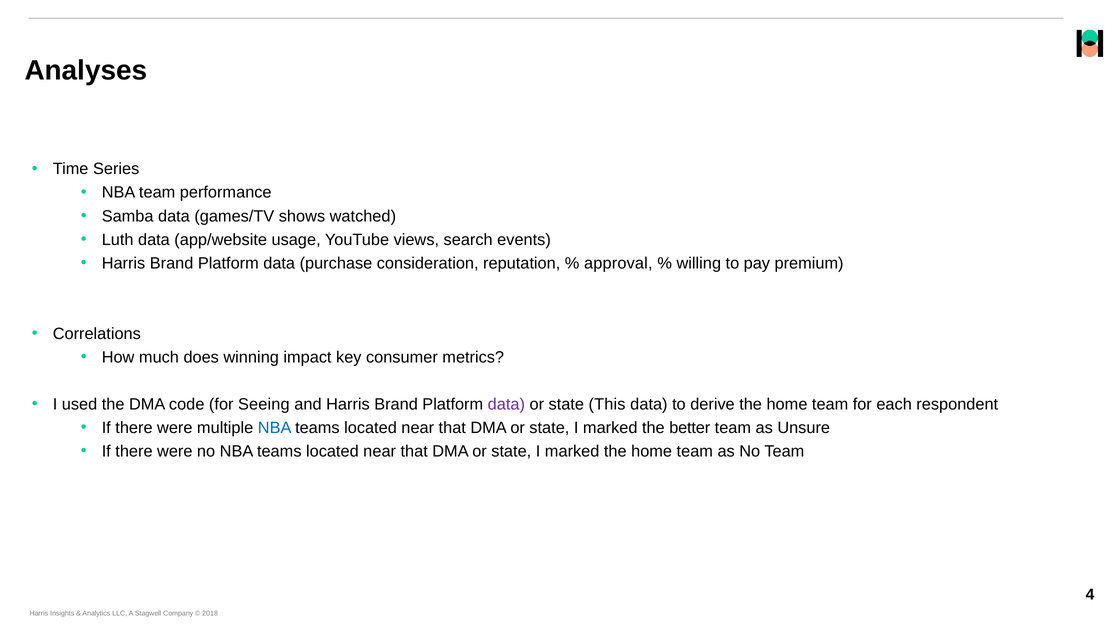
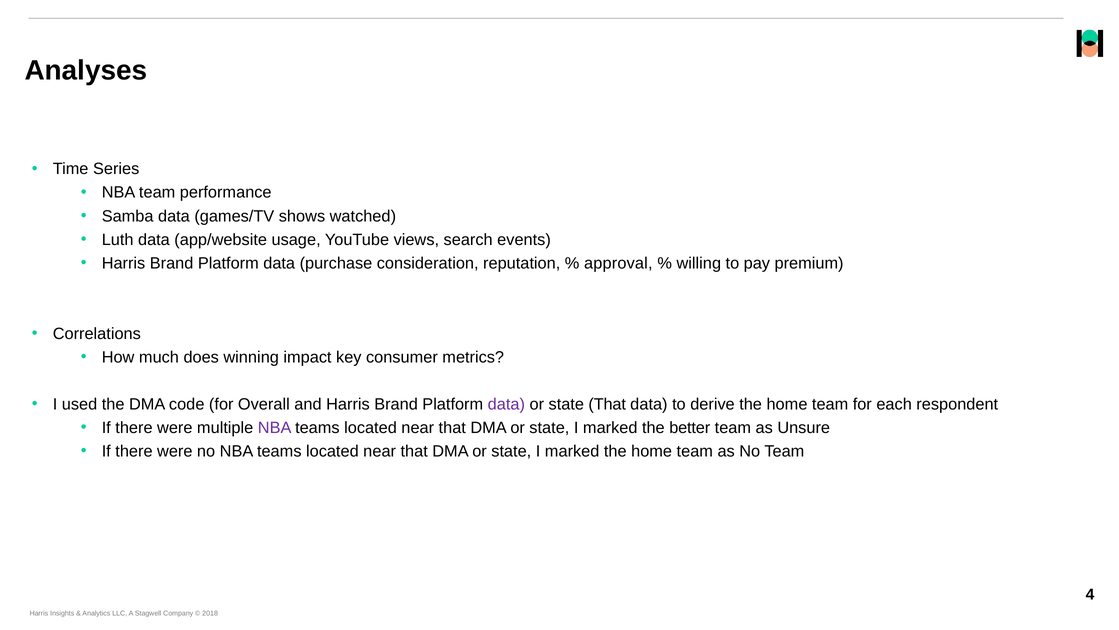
Seeing: Seeing -> Overall (264, 404)
state This: This -> That (607, 404)
NBA colour: blue -> purple (275, 427)
